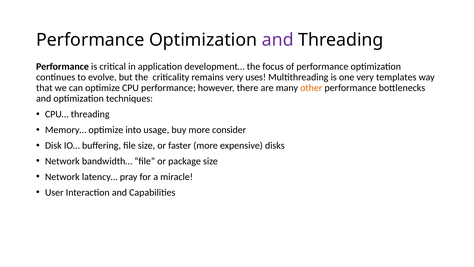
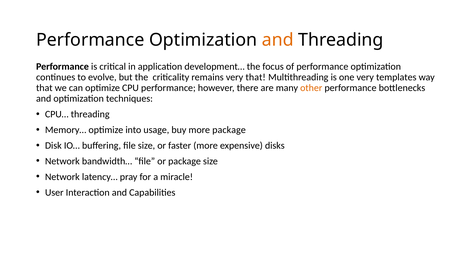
and colour: purple -> orange (278, 40)
very uses: uses -> that (256, 77)
more consider: consider -> package (229, 130)
